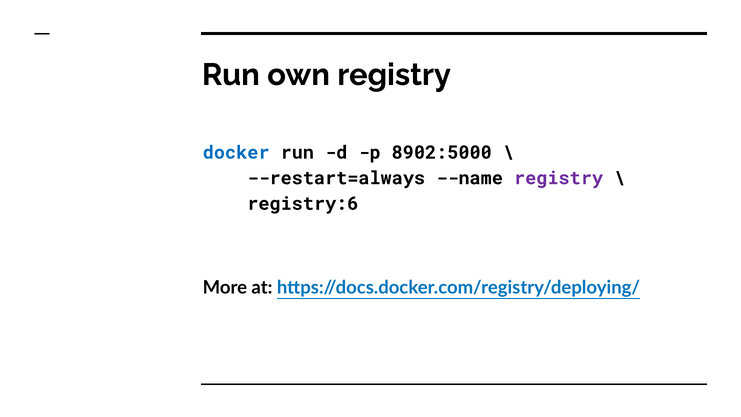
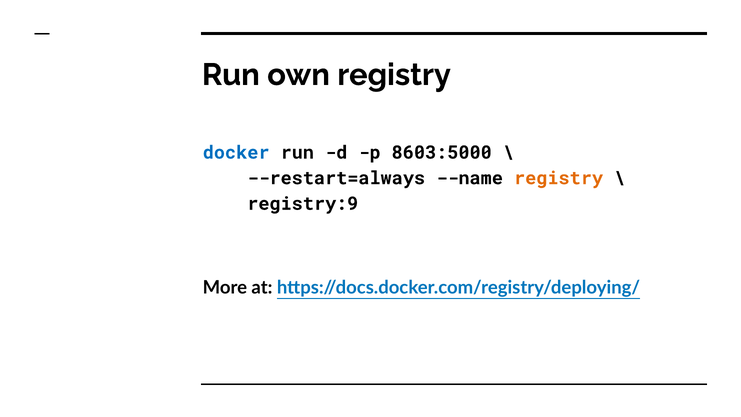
8902:5000: 8902:5000 -> 8603:5000 (442, 152)
registry colour: purple -> orange (558, 178)
registry:6: registry:6 -> registry:9 (303, 204)
